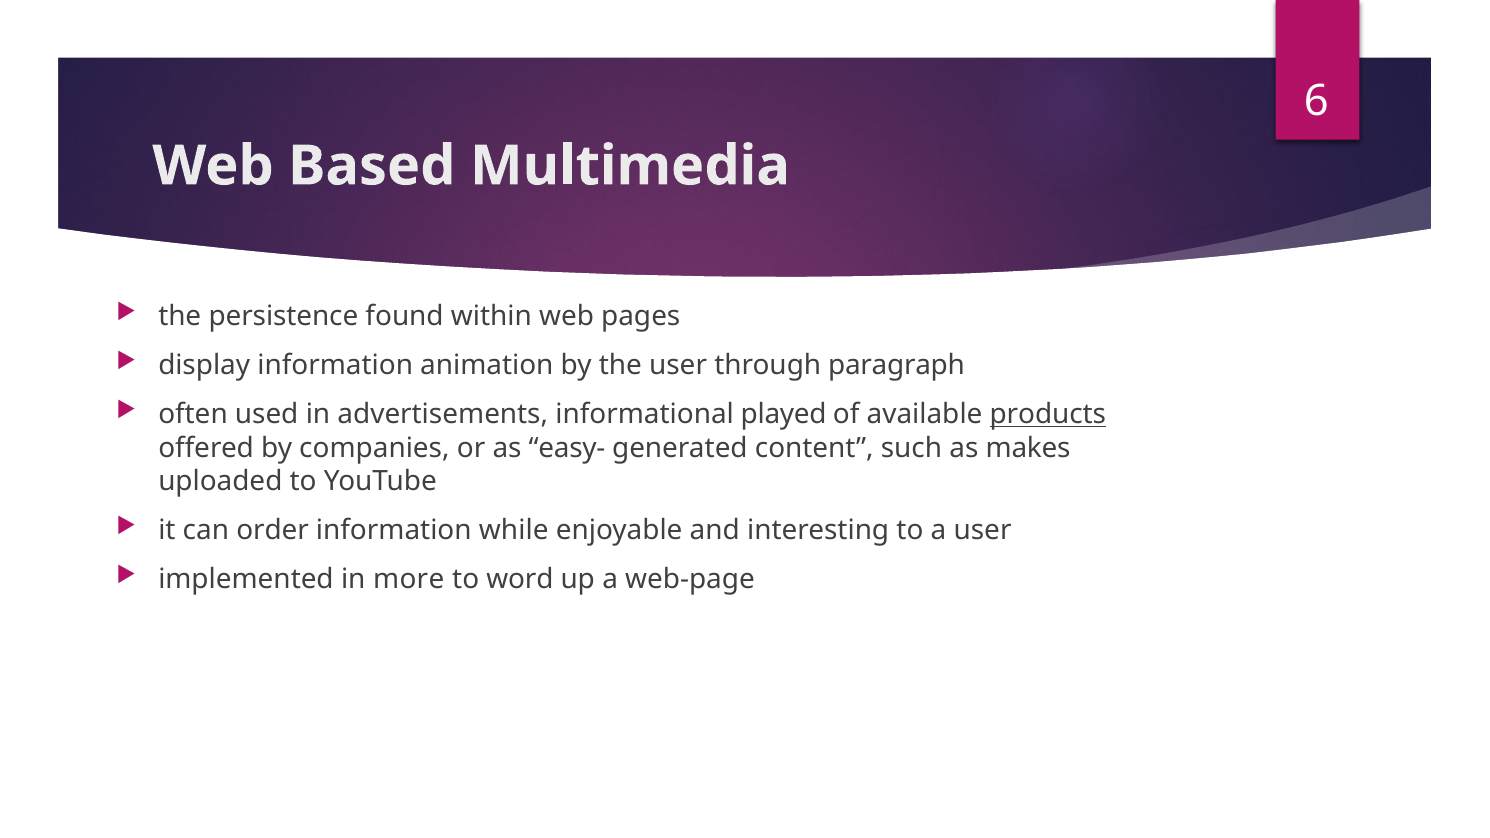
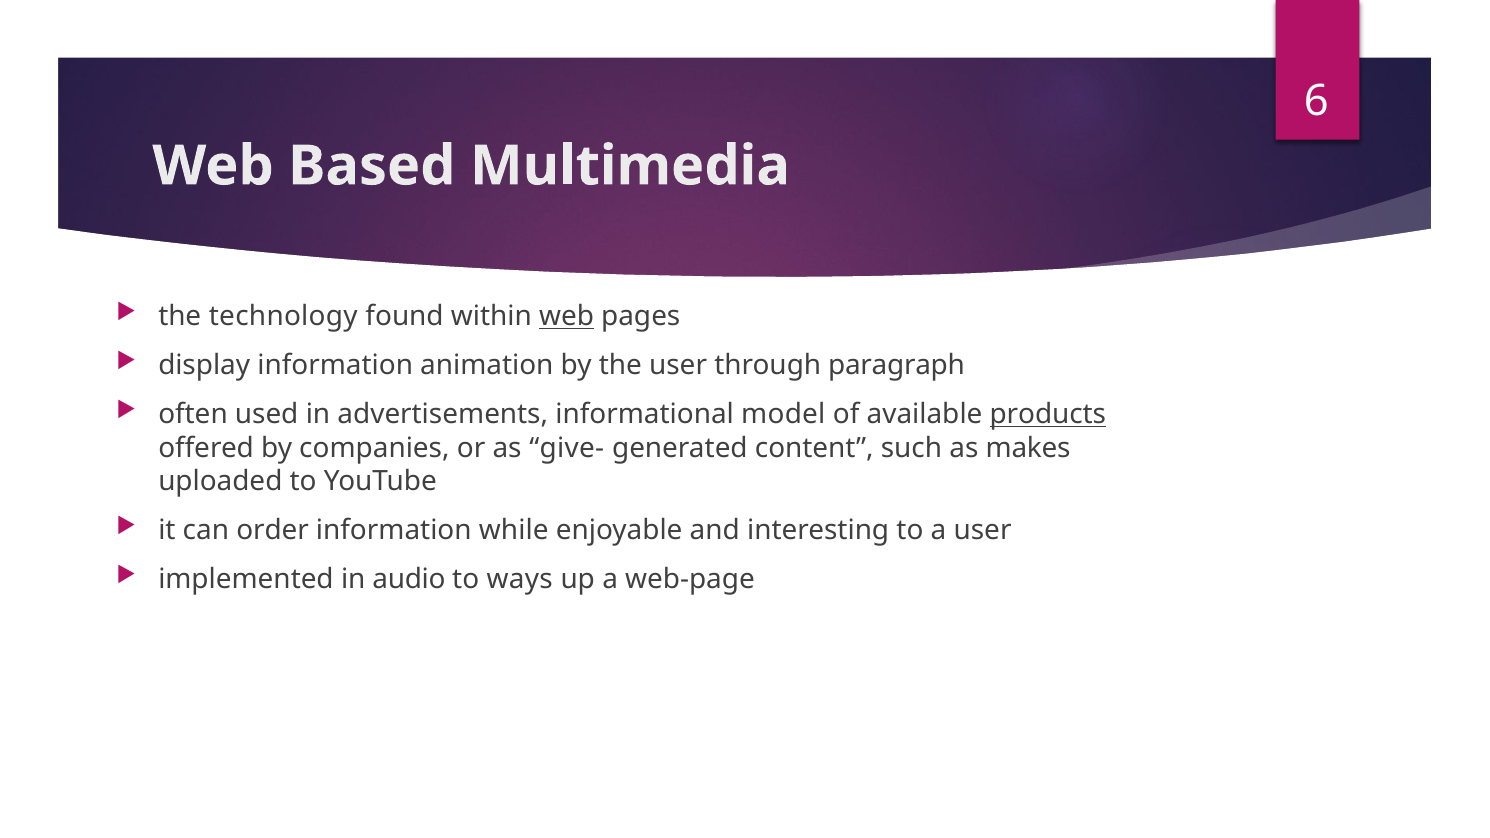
persistence: persistence -> technology (283, 316)
web underline: none -> present (567, 316)
played: played -> model (783, 415)
easy-: easy- -> give- (567, 448)
more: more -> audio (409, 580)
word: word -> ways (520, 580)
